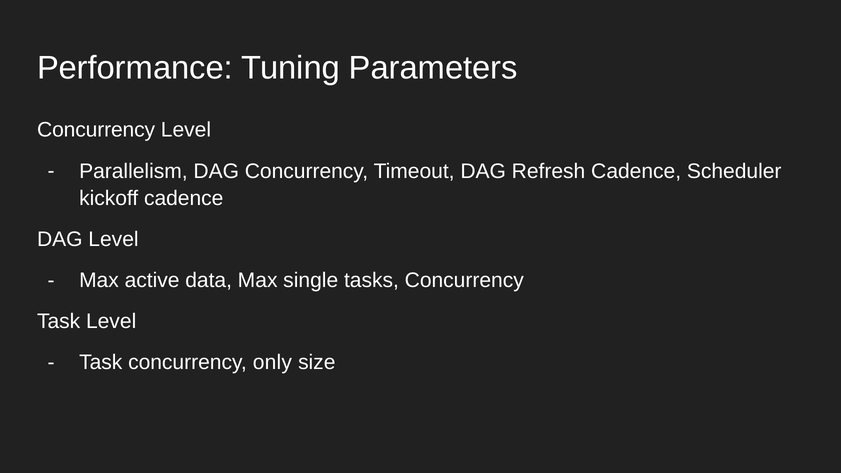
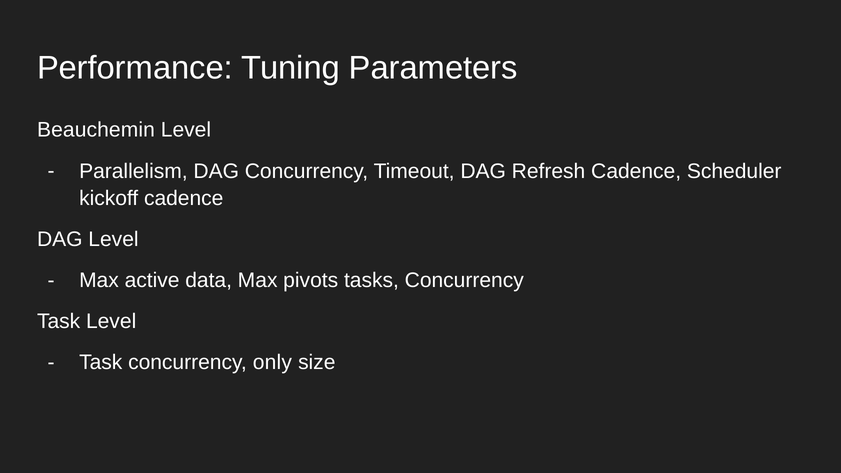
Concurrency: Concurrency -> Beauchemin (96, 130)
single: single -> pivots (311, 280)
